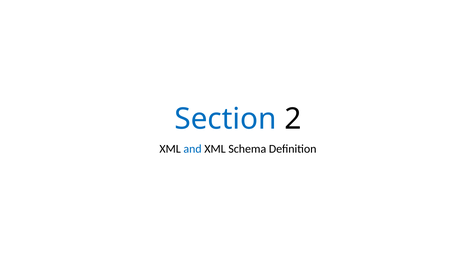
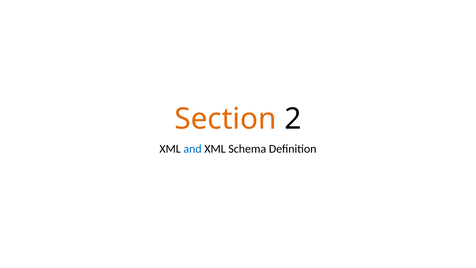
Section colour: blue -> orange (226, 119)
